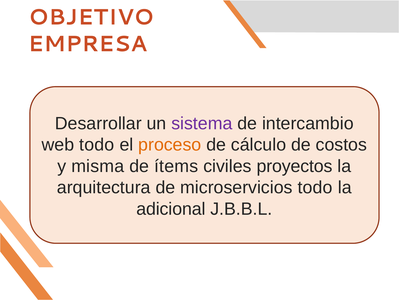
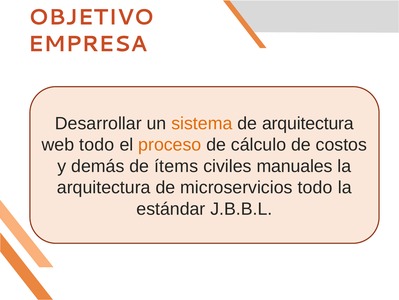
sistema colour: purple -> orange (202, 123)
de intercambio: intercambio -> arquitectura (308, 123)
misma: misma -> demás (98, 166)
proyectos: proyectos -> manuales (295, 166)
adicional: adicional -> estándar (171, 208)
